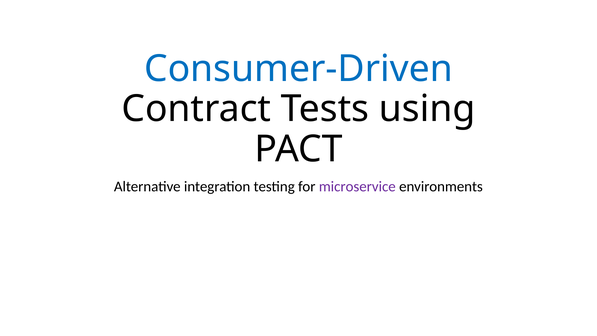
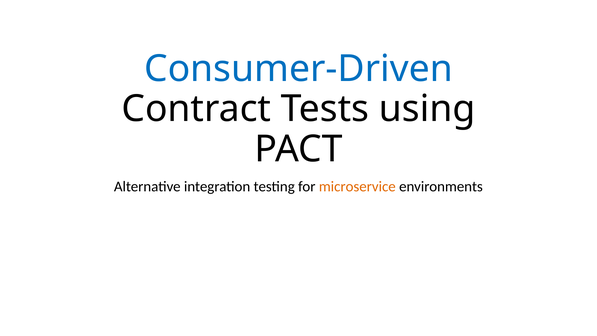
microservice colour: purple -> orange (357, 187)
